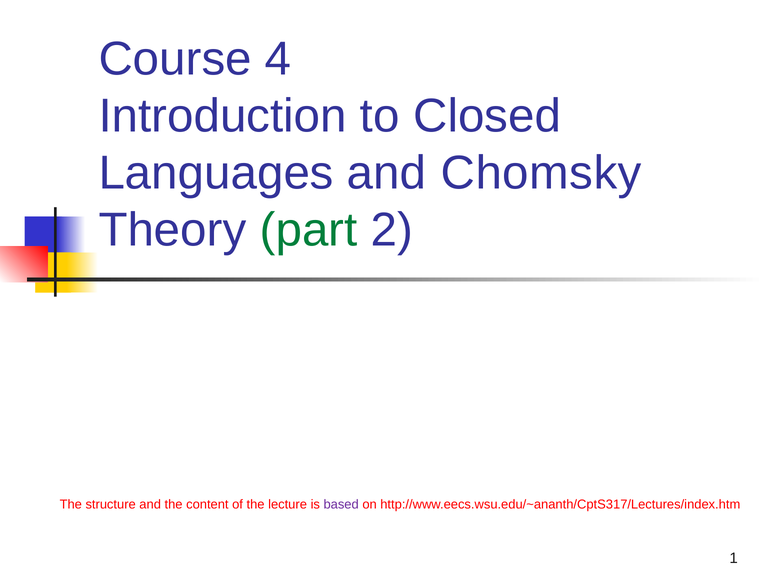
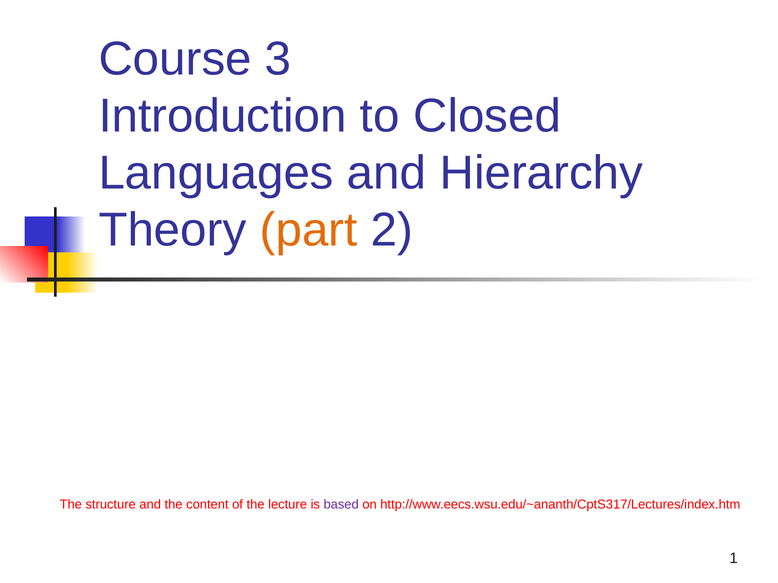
4: 4 -> 3 (278, 59)
Chomsky: Chomsky -> Hierarchy (541, 173)
part colour: green -> orange (309, 230)
